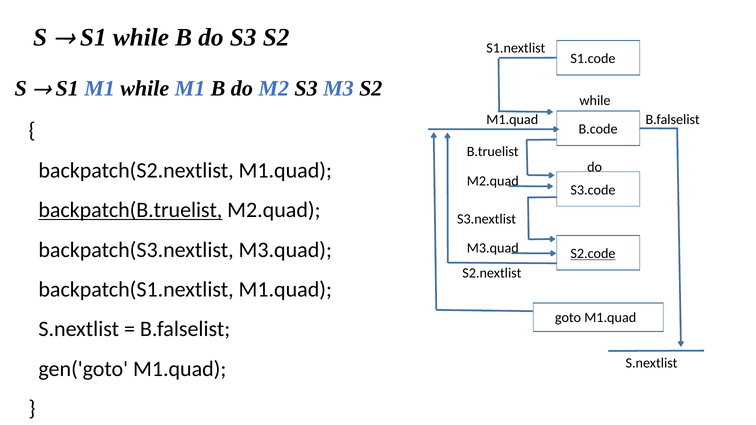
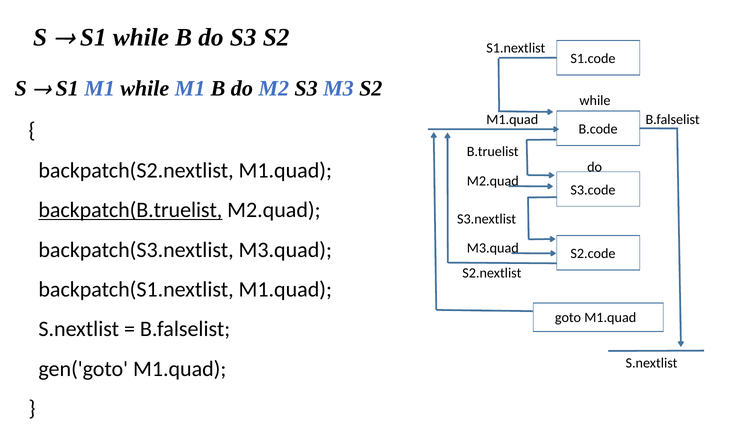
S2.code underline: present -> none (593, 254)
